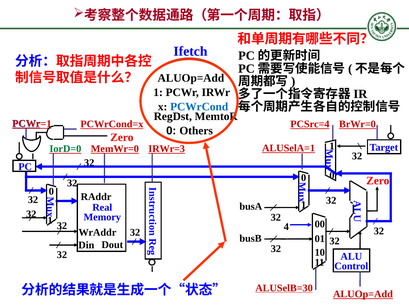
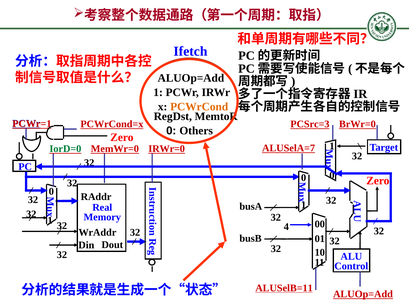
PCWrCond colour: blue -> orange (199, 107)
PCSrc=4: PCSrc=4 -> PCSrc=3 (310, 124)
ALUSelA=1: ALUSelA=1 -> ALUSelA=7 (289, 148)
IRWr=3: IRWr=3 -> IRWr=0 (167, 149)
ALUSelB=30: ALUSelB=30 -> ALUSelB=11 (284, 288)
